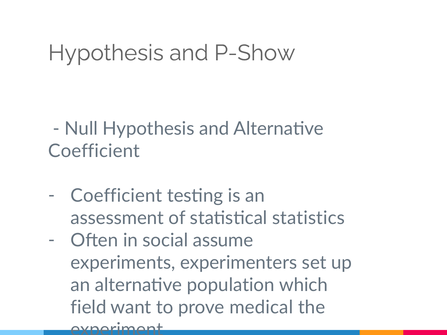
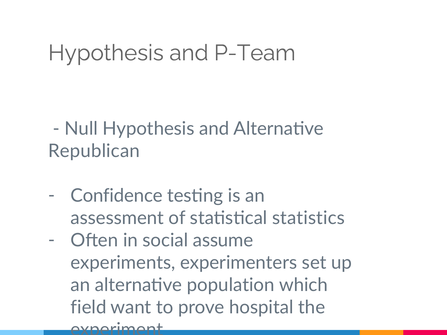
P-Show: P-Show -> P-Team (255, 53)
Coefficient: Coefficient -> Republican (94, 151)
Coefficient: Coefficient -> Confidence (117, 196)
medical: medical -> hospital (261, 308)
